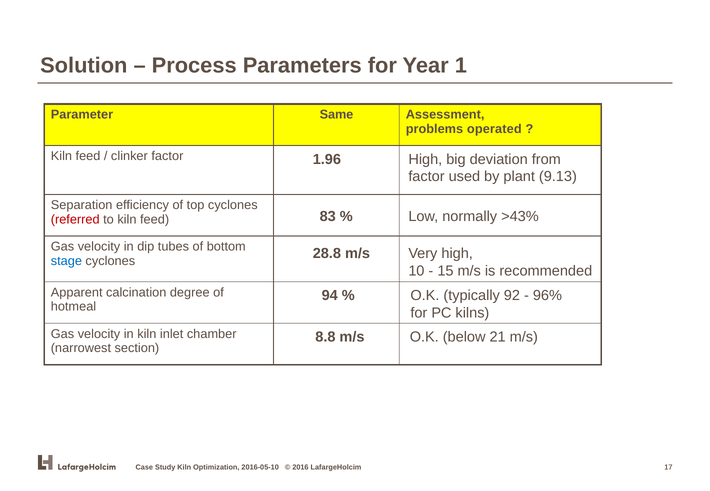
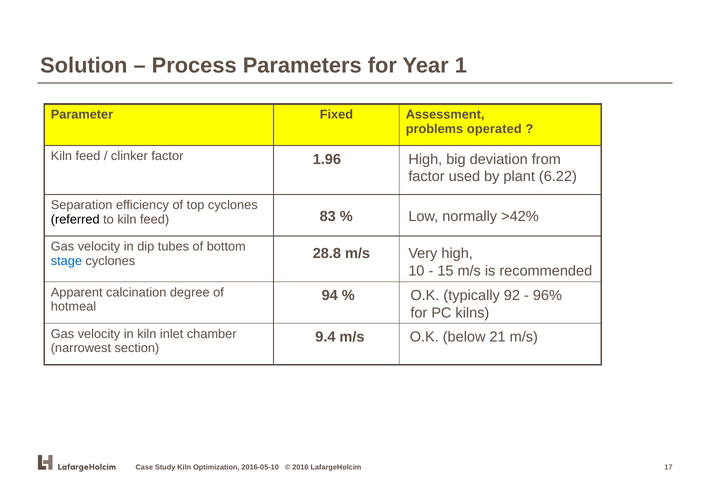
Same: Same -> Fixed (336, 115)
9.13: 9.13 -> 6.22 (558, 177)
>43%: >43% -> >42% (520, 217)
referred colour: red -> black (75, 220)
8.8: 8.8 -> 9.4 (325, 337)
